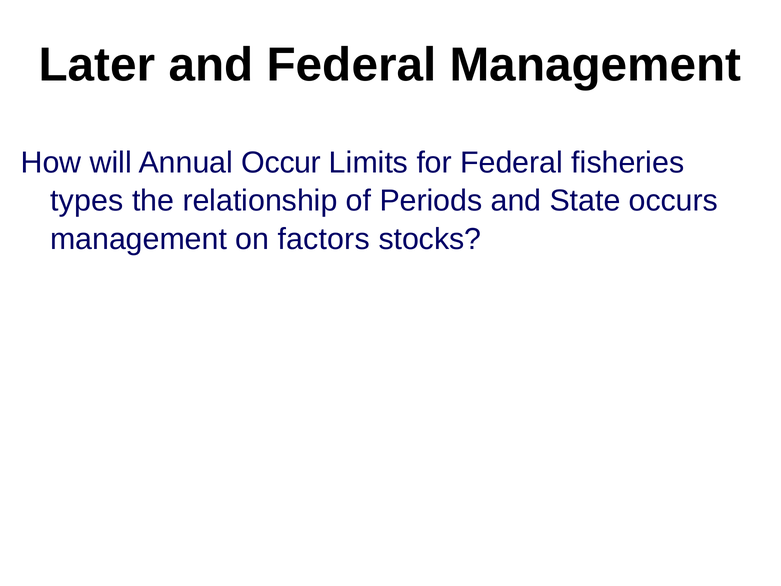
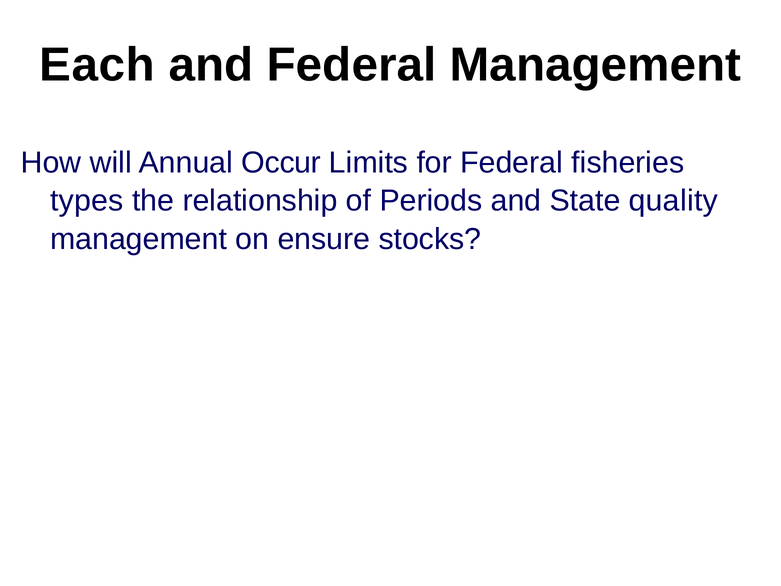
Later: Later -> Each (97, 65)
occurs: occurs -> quality (673, 201)
factors: factors -> ensure (324, 239)
